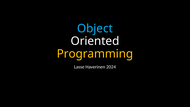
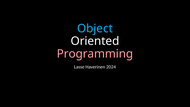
Programming colour: yellow -> pink (95, 54)
